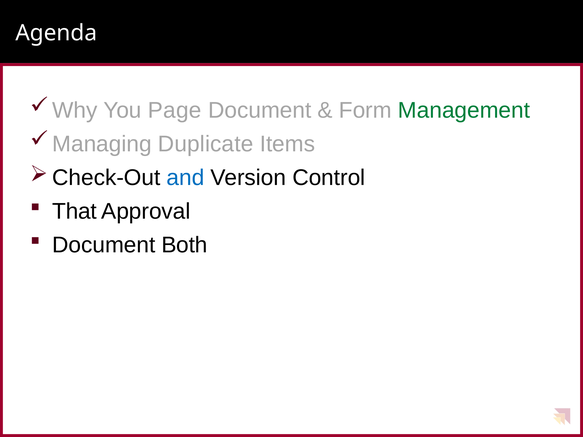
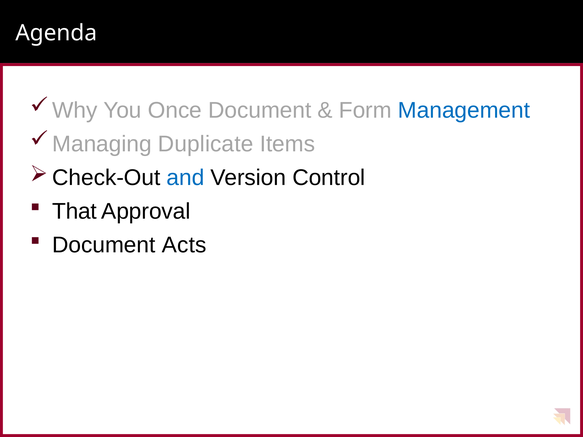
Page: Page -> Once (175, 110)
Management colour: green -> blue (464, 110)
Both: Both -> Acts (184, 245)
